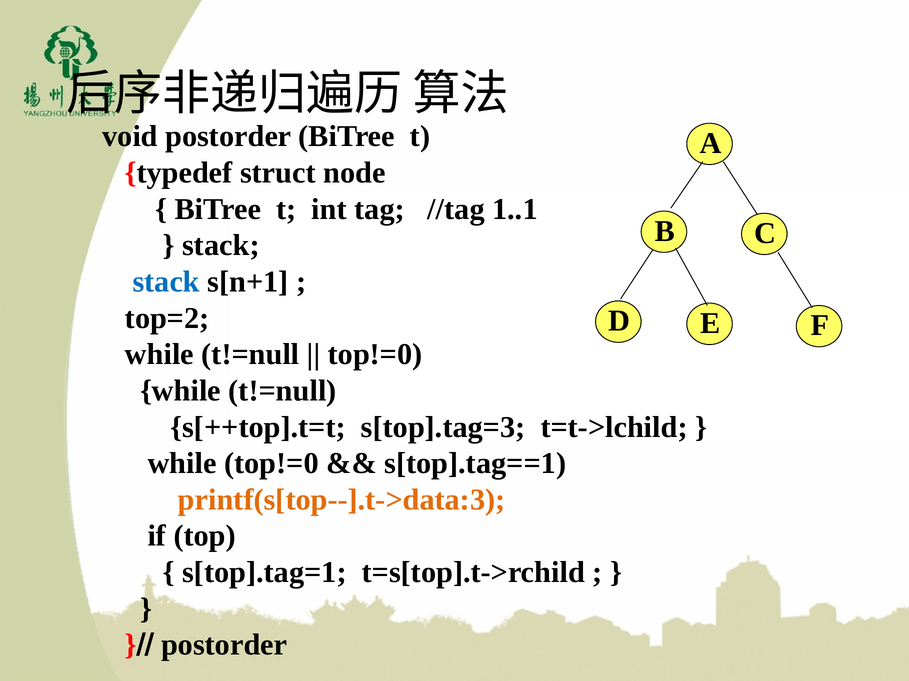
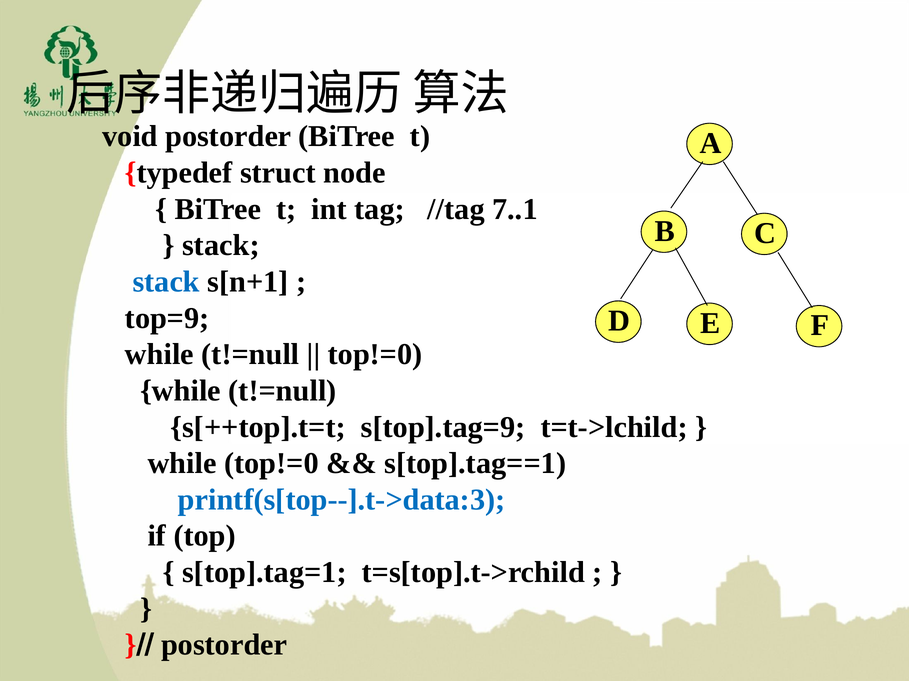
1..1: 1..1 -> 7..1 (515, 209)
top=2: top=2 -> top=9 (167, 318)
s[top].tag=3: s[top].tag=3 -> s[top].tag=9 (443, 427)
printf(s[top--].t->data:3 colour: orange -> blue (342, 500)
